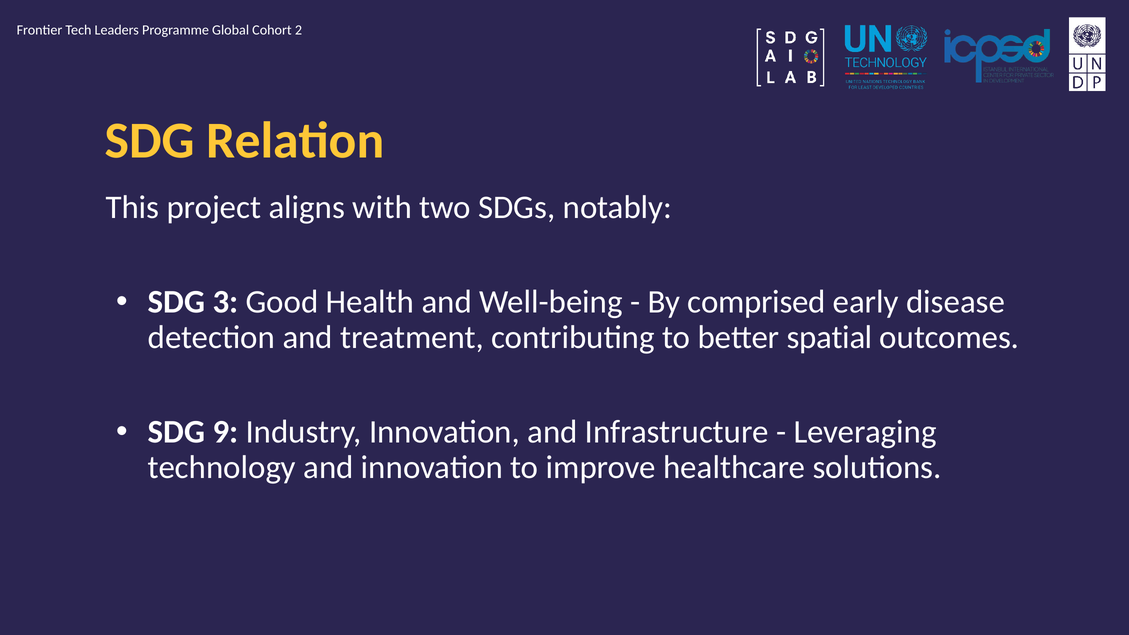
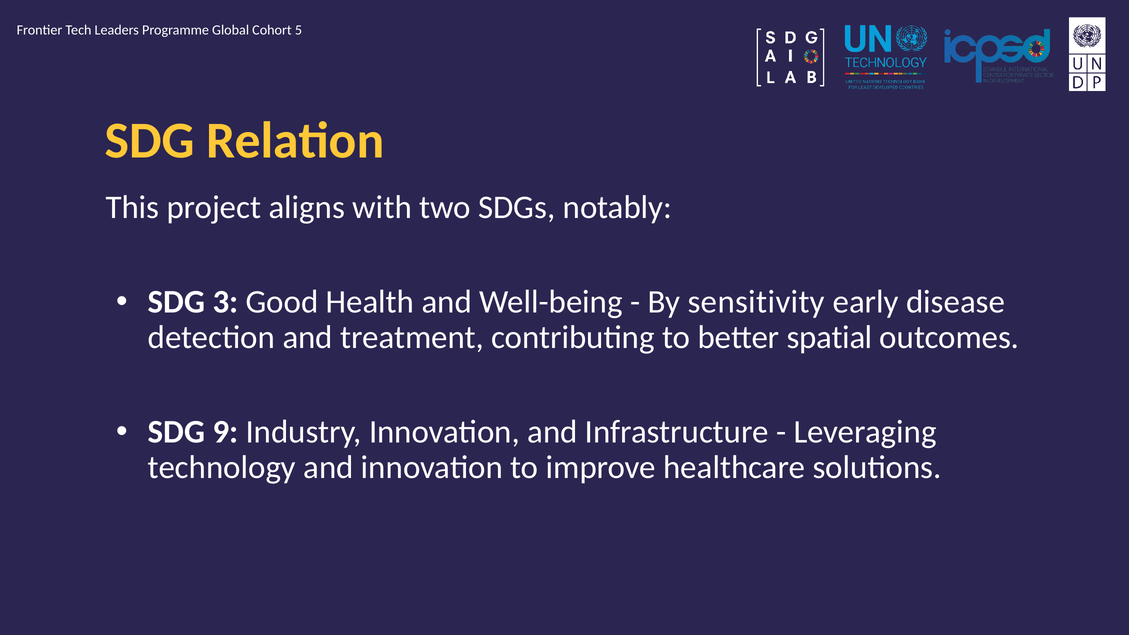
2: 2 -> 5 (298, 30)
comprised: comprised -> sensitivity (756, 302)
